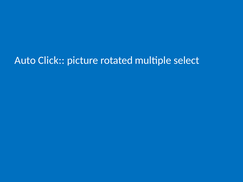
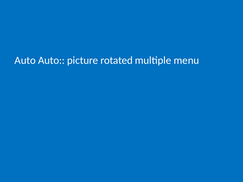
Auto Click: Click -> Auto (51, 60)
select: select -> menu (186, 60)
